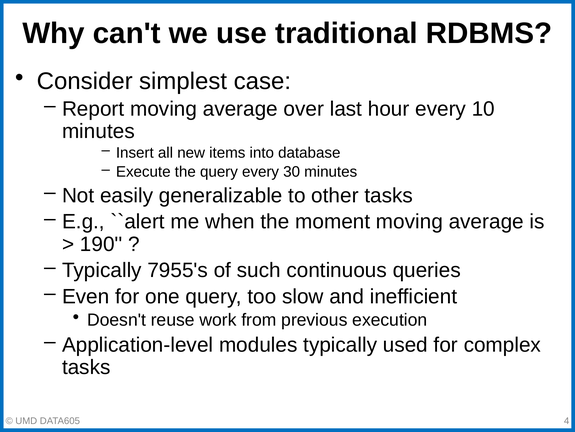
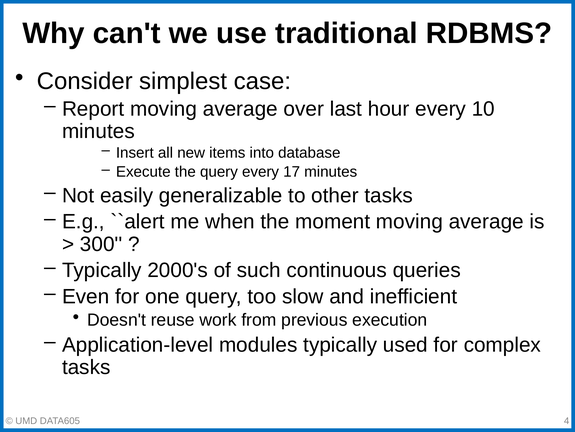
30: 30 -> 17 (292, 171)
190: 190 -> 300 (101, 244)
7955's: 7955's -> 2000's (178, 270)
